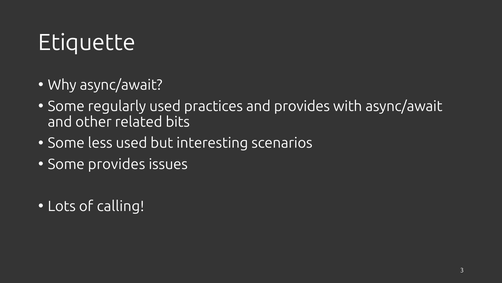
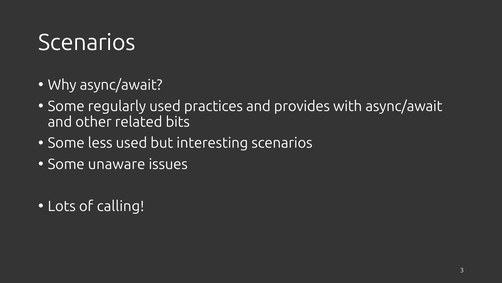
Etiquette: Etiquette -> Scenarios (87, 42)
Some provides: provides -> unaware (117, 164)
